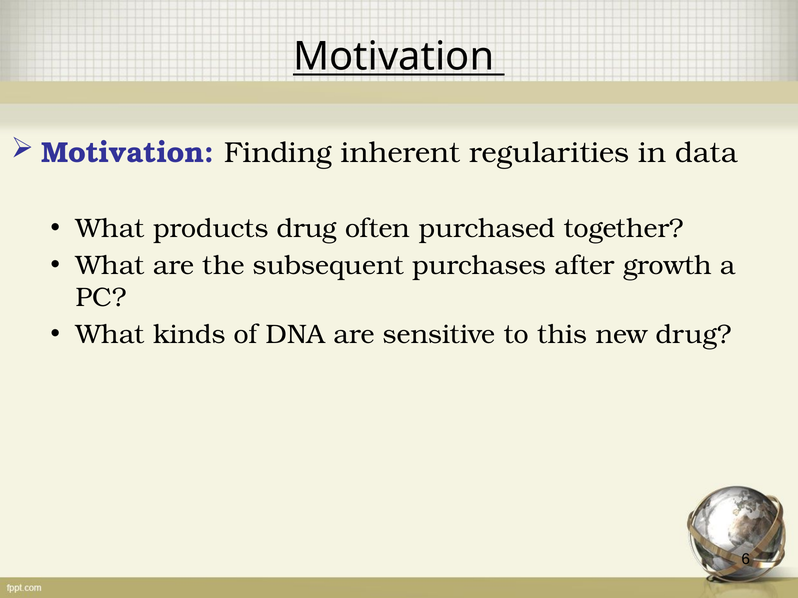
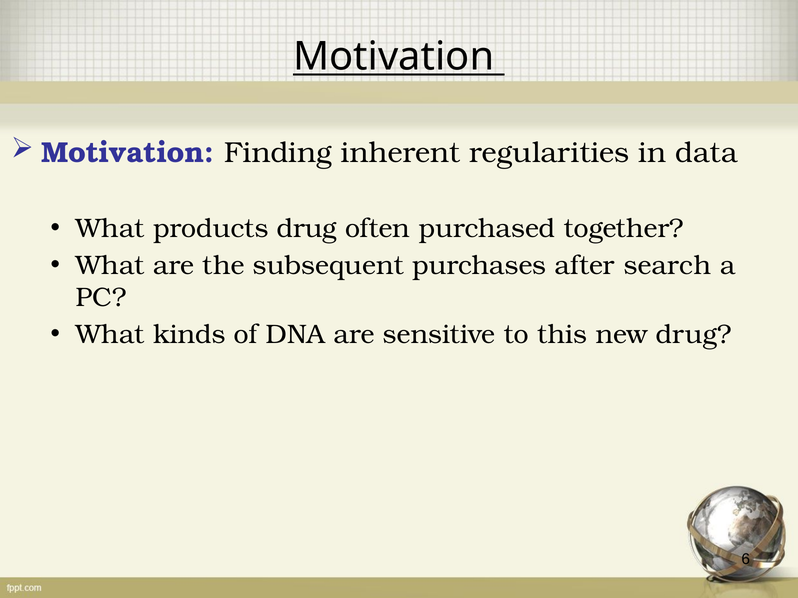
growth: growth -> search (667, 266)
